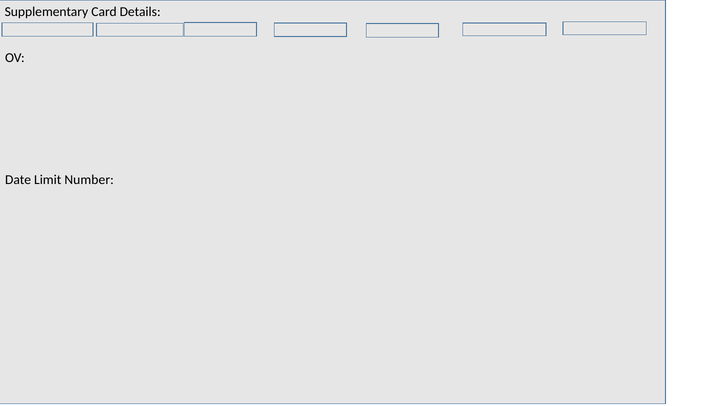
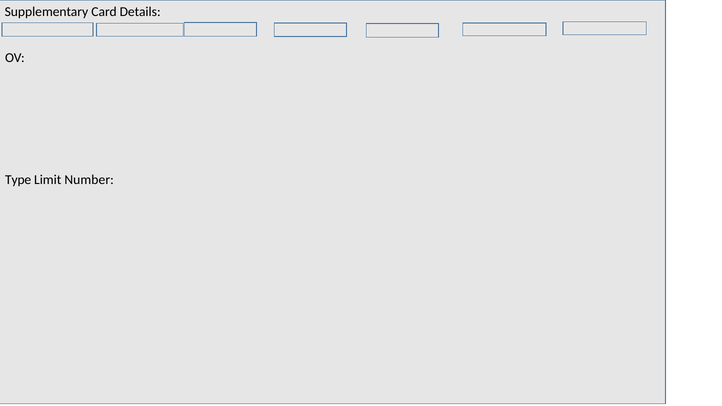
Date: Date -> Type (18, 180)
